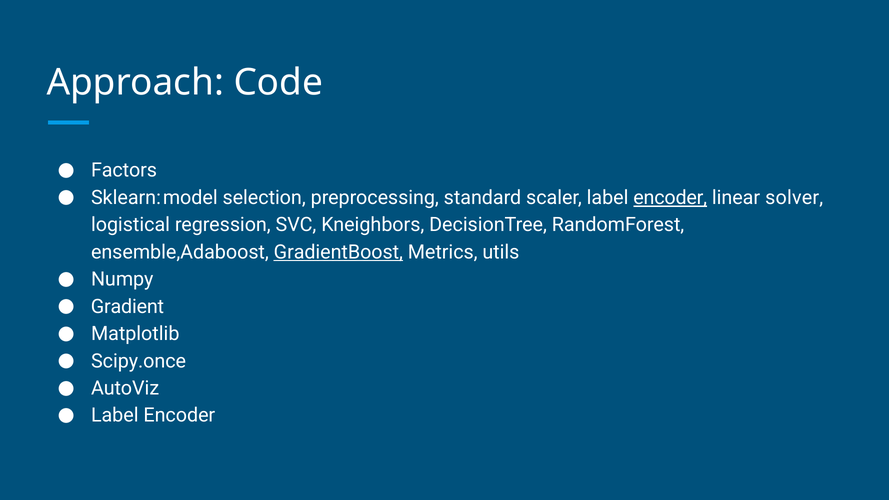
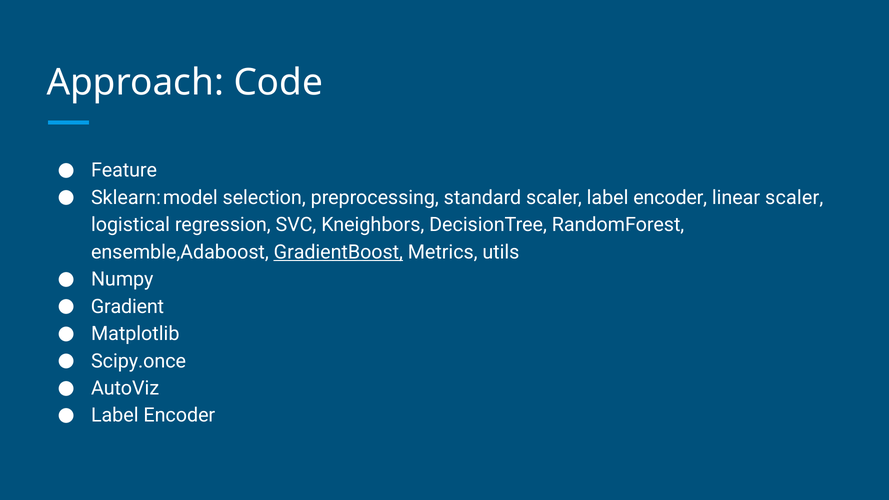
Factors: Factors -> Feature (124, 170)
encoder underline: present -> none (670, 198)
linear solver: solver -> scaler (794, 198)
